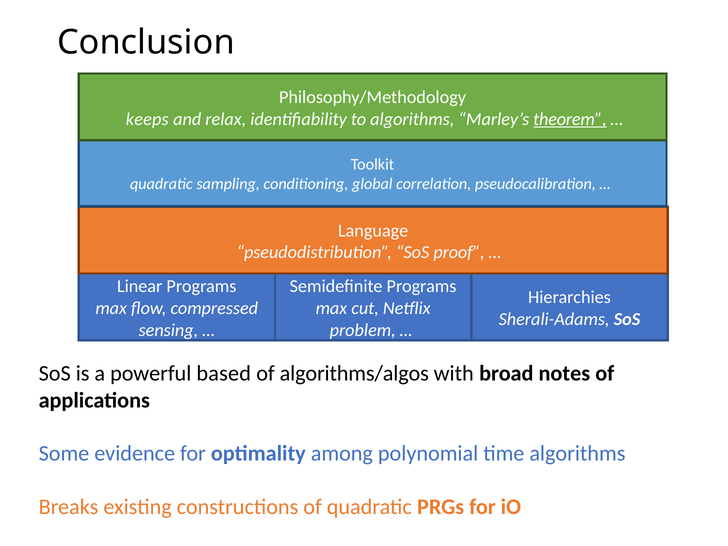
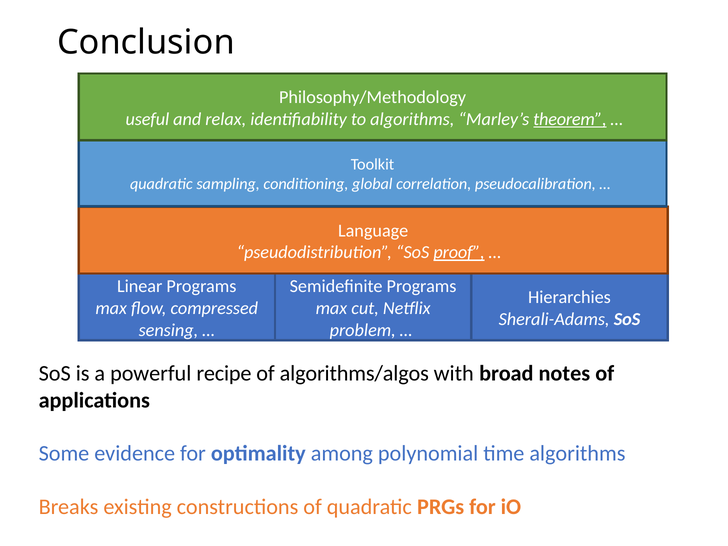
keeps: keeps -> useful (147, 119)
proof underline: none -> present (459, 252)
based: based -> recipe (224, 373)
